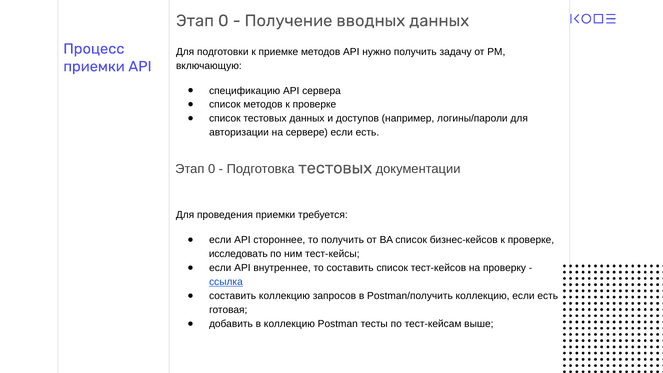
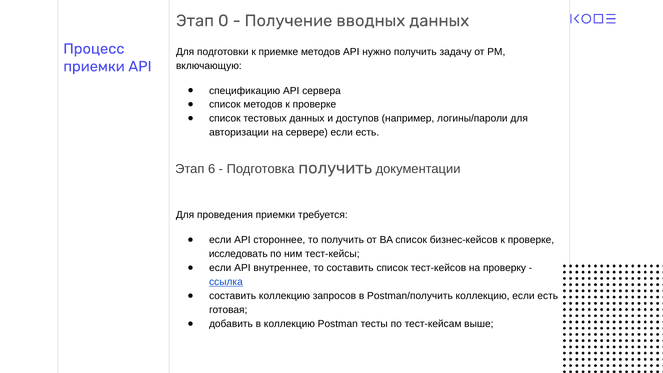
0: 0 -> 6 (212, 169)
Подготовка тестовых: тестовых -> получить (335, 168)
